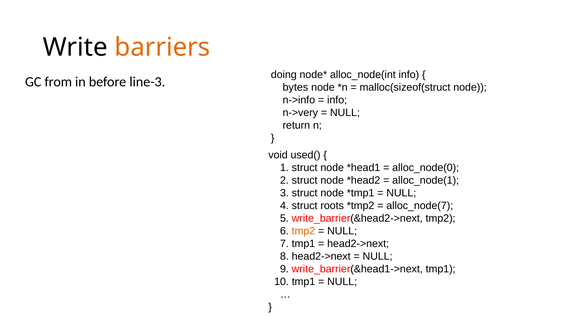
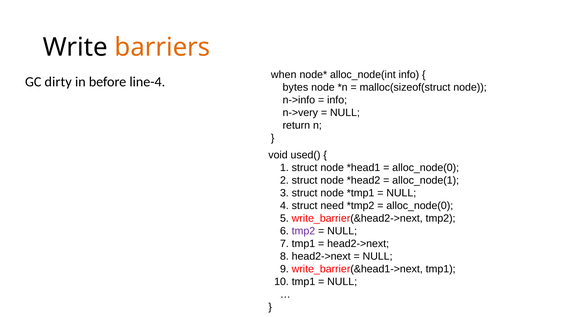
doing: doing -> when (284, 75)
from: from -> dirty (58, 82)
line-3: line-3 -> line-4 (147, 82)
roots: roots -> need (332, 205)
alloc_node(7: alloc_node(7 -> alloc_node(0 (420, 205)
tmp2 colour: orange -> purple (303, 231)
